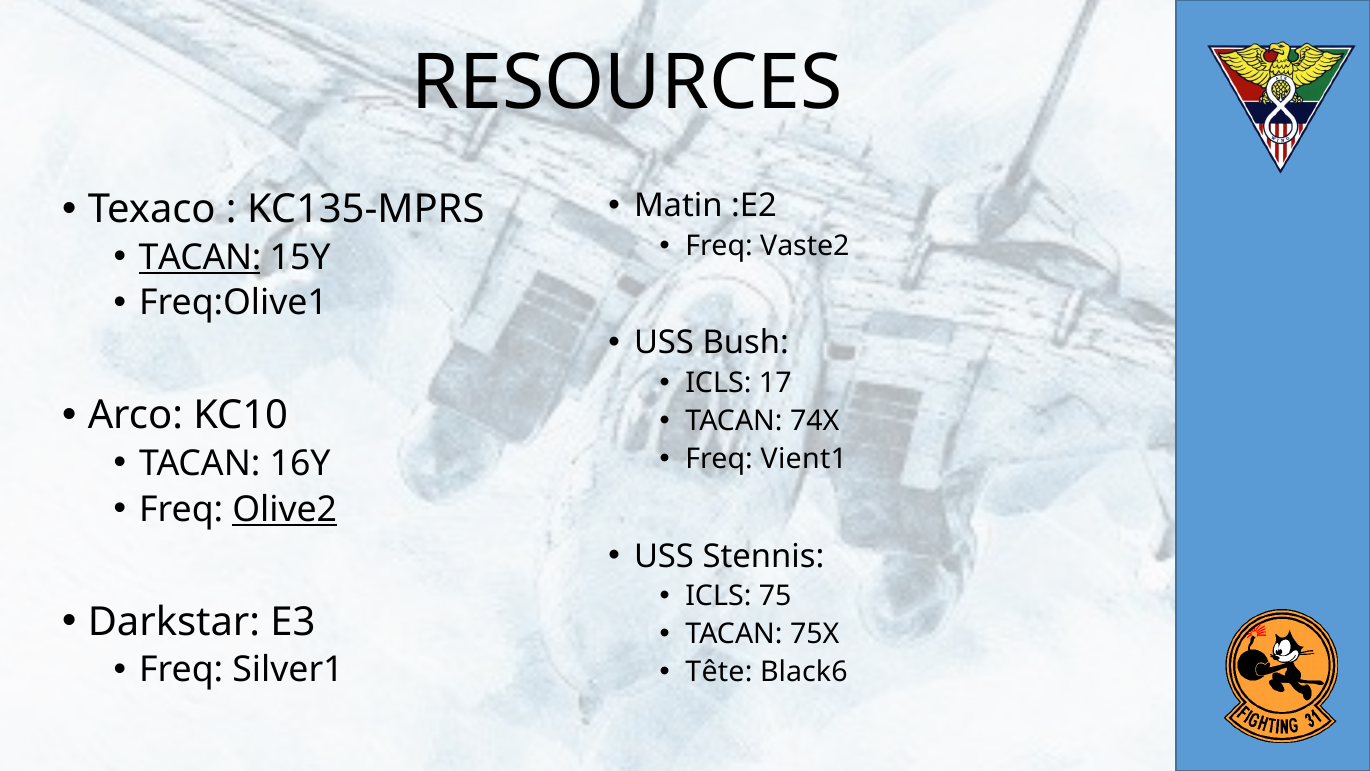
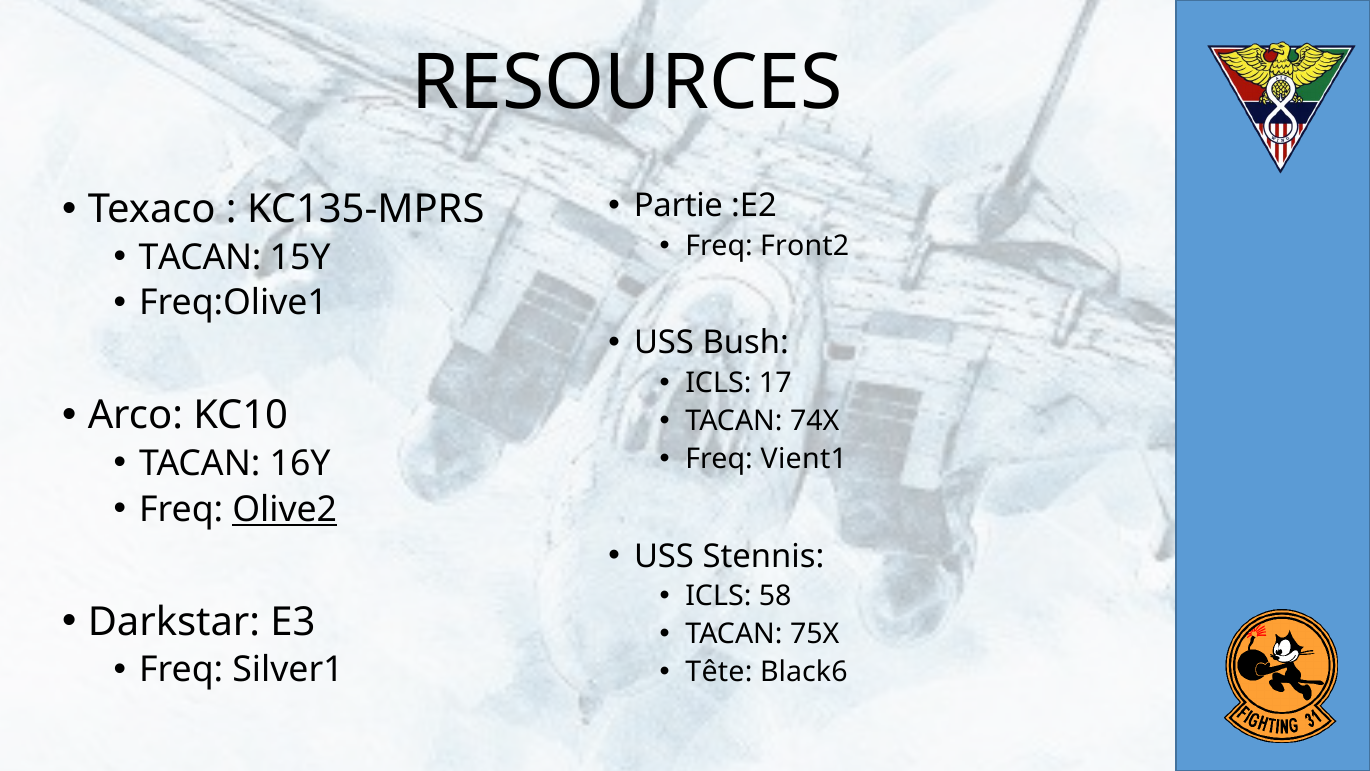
Matin: Matin -> Partie (678, 205)
Vaste2: Vaste2 -> Front2 (805, 246)
TACAN underline: present -> none (200, 257)
75: 75 -> 58 (775, 596)
